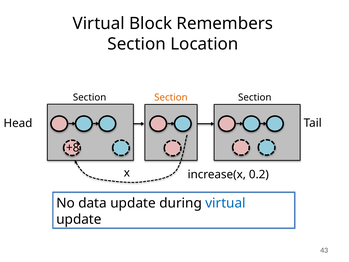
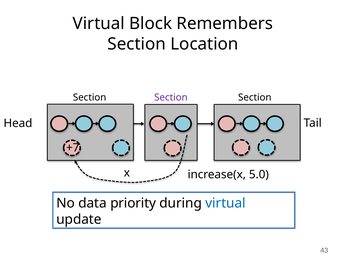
Section colour: orange -> purple (171, 97)
+8: +8 -> +7 (73, 148)
0.2: 0.2 -> 5.0 (259, 174)
data update: update -> priority (133, 203)
